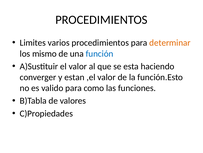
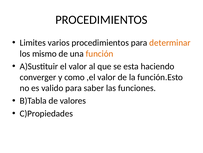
función colour: blue -> orange (100, 53)
estan: estan -> como (75, 77)
como: como -> saber (94, 88)
